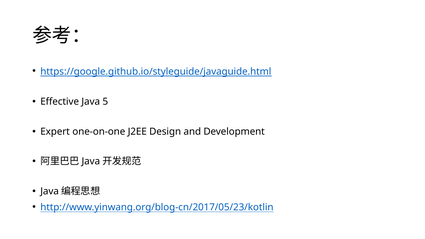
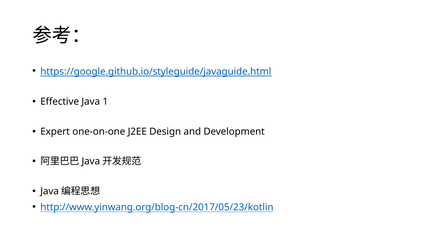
5: 5 -> 1 (105, 102)
